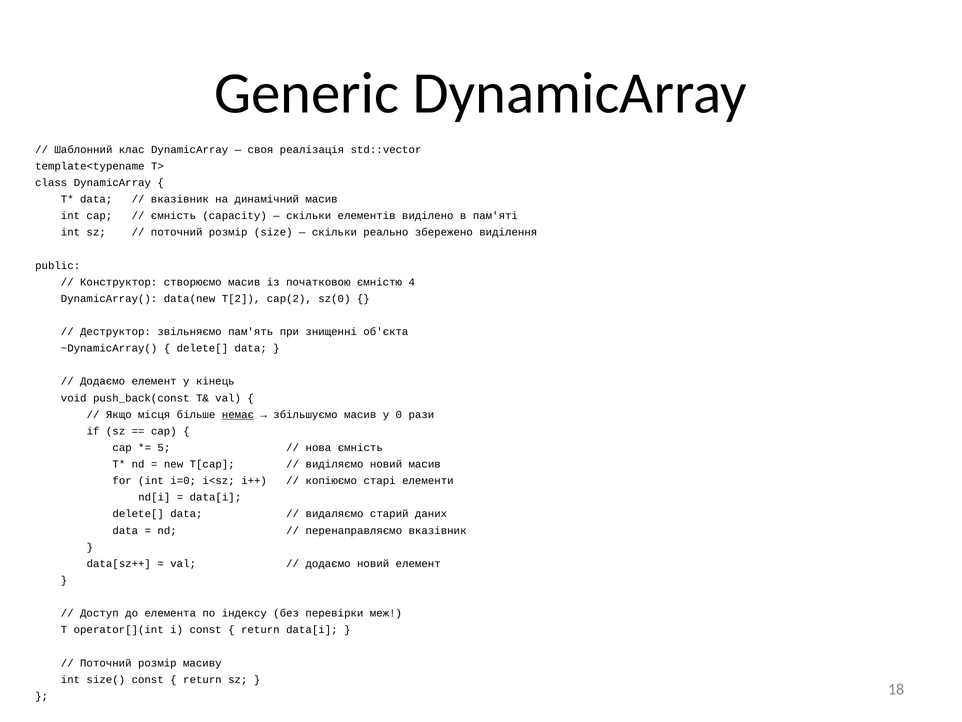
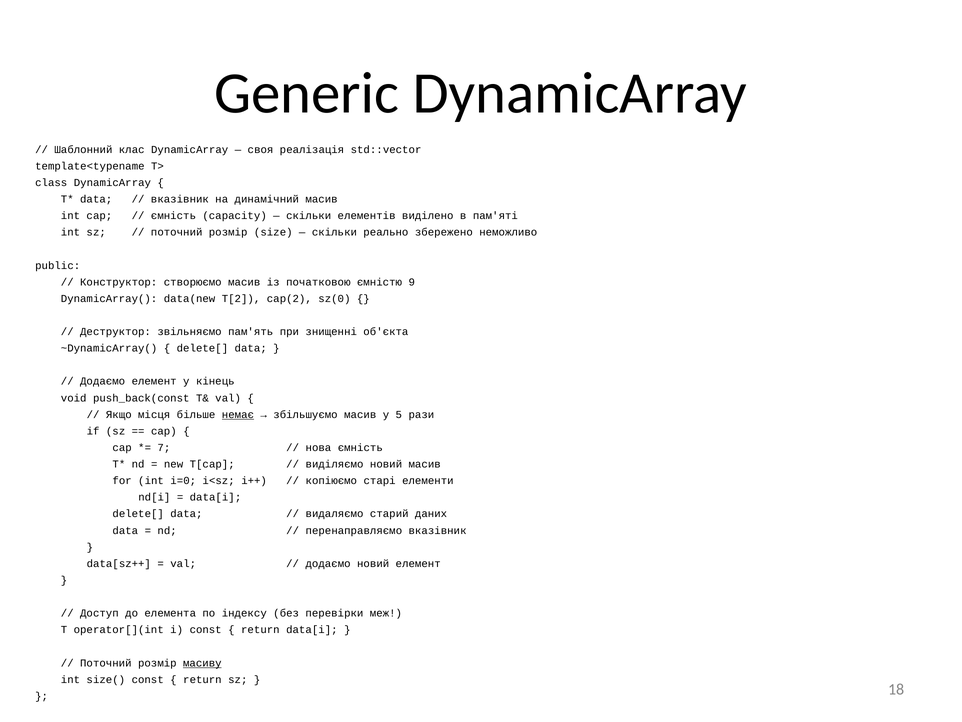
виділення: виділення -> неможливо (508, 232)
4: 4 -> 9 (412, 282)
0: 0 -> 5 (399, 414)
5: 5 -> 7 (164, 447)
масиву underline: none -> present (202, 663)
